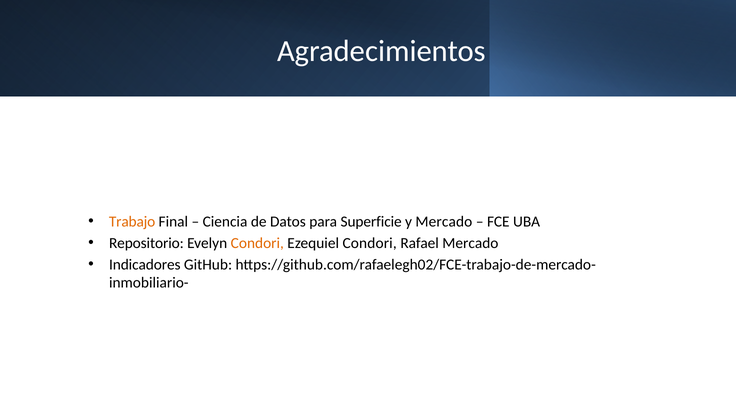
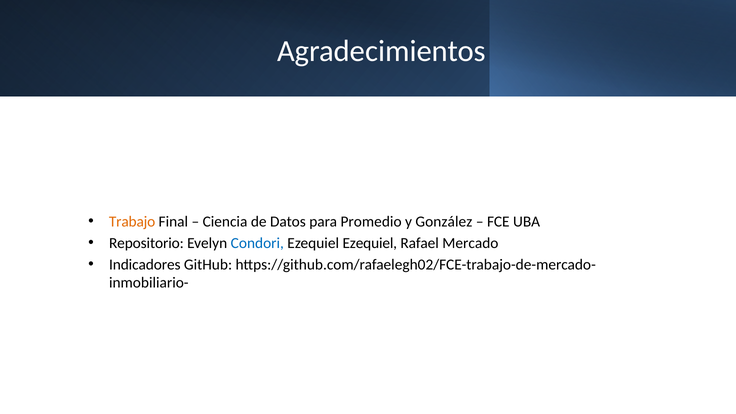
Superficie: Superficie -> Promedio (371, 221)
y Mercado: Mercado -> González (444, 221)
Condori colour: orange -> blue (257, 243)
Ezequiel Condori: Condori -> Ezequiel (370, 243)
